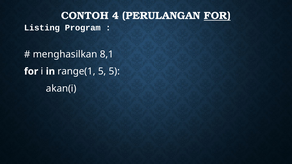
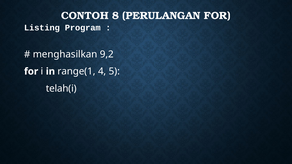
4: 4 -> 8 (115, 16)
FOR underline: present -> none (217, 16)
8,1: 8,1 -> 9,2 (107, 54)
range(1 5: 5 -> 4 (102, 71)
akan(i: akan(i -> telah(i (61, 89)
